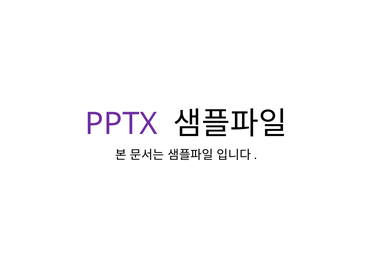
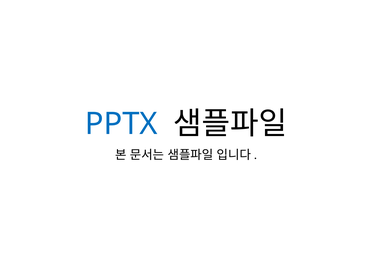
PPTX colour: purple -> blue (121, 124)
